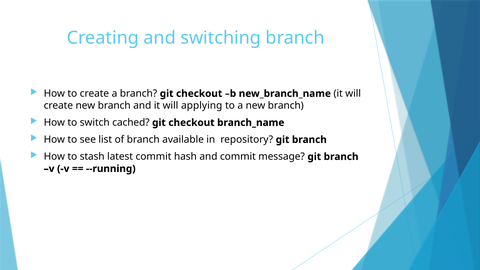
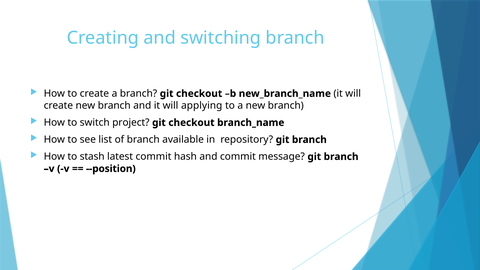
cached: cached -> project (131, 123)
--running: --running -> --position (111, 169)
